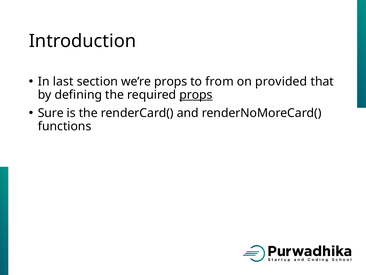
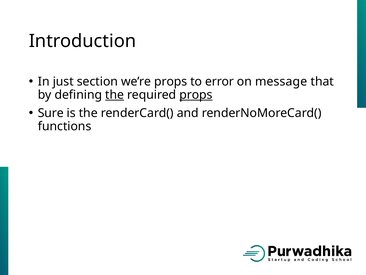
last: last -> just (63, 81)
from: from -> error (220, 81)
provided: provided -> message (281, 81)
the underline: none -> present (115, 95)
